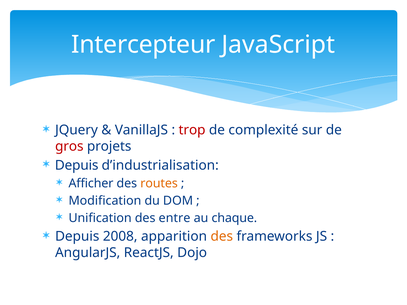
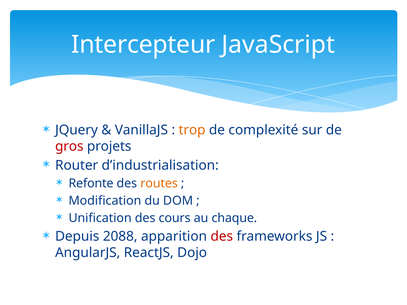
trop colour: red -> orange (192, 130)
Depuis: Depuis -> Router (77, 165)
Afficher: Afficher -> Refonte (91, 183)
entre: entre -> cours (175, 218)
2008: 2008 -> 2088 (120, 237)
des colour: orange -> red (222, 237)
